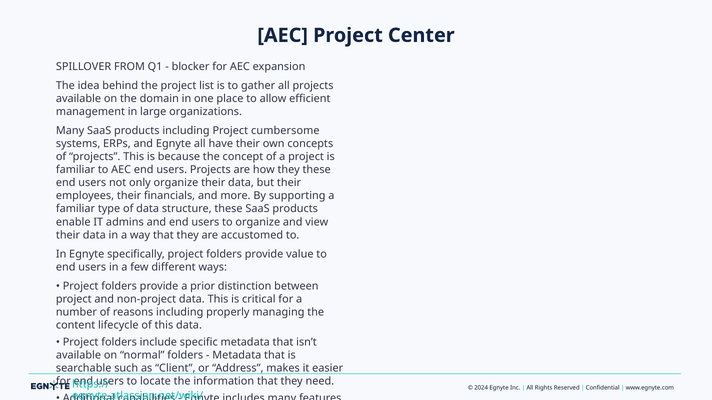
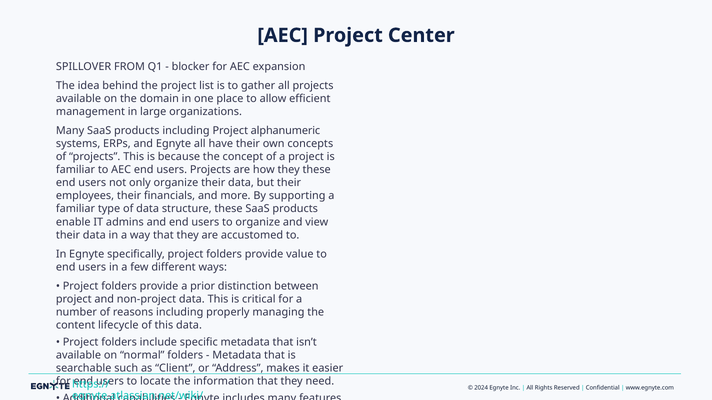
Project cumbersome: cumbersome -> alphanumeric (285, 131)
